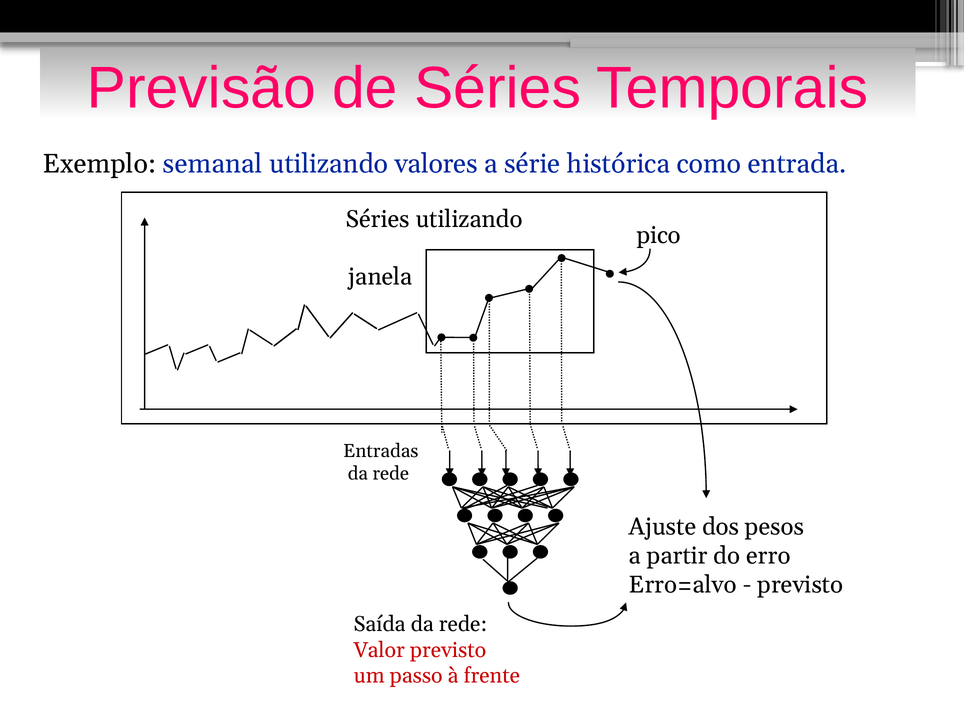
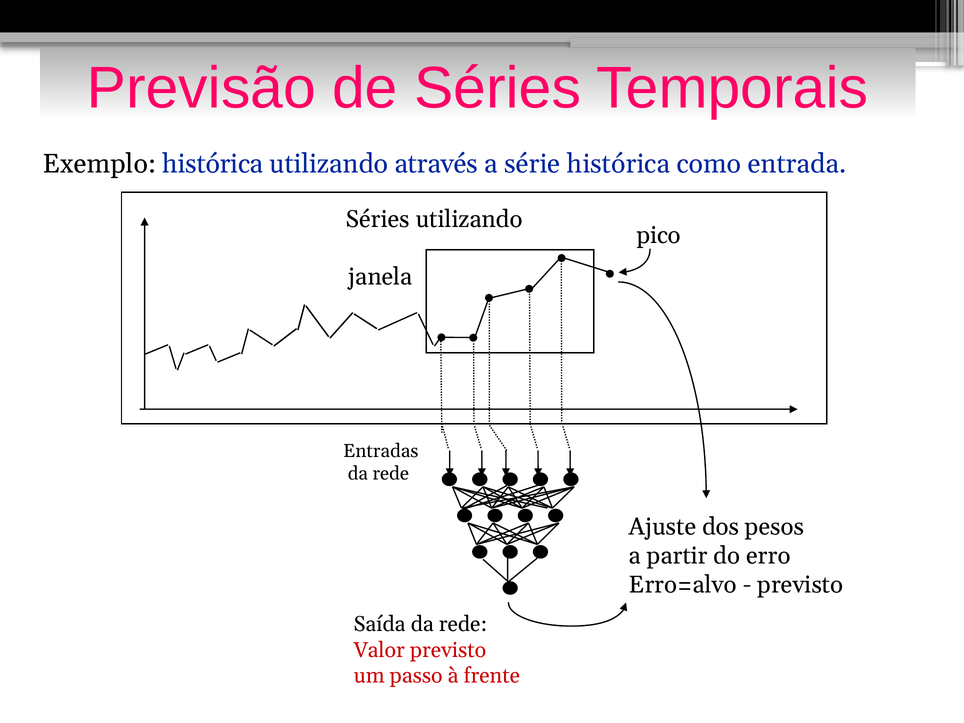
Exemplo semanal: semanal -> histórica (213, 164)
valores: valores -> através (436, 164)
